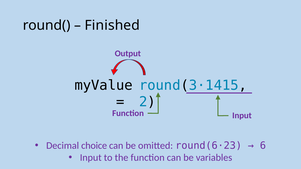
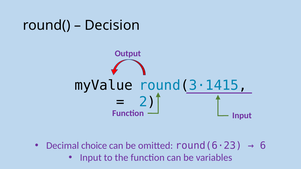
Finished: Finished -> Decision (112, 25)
